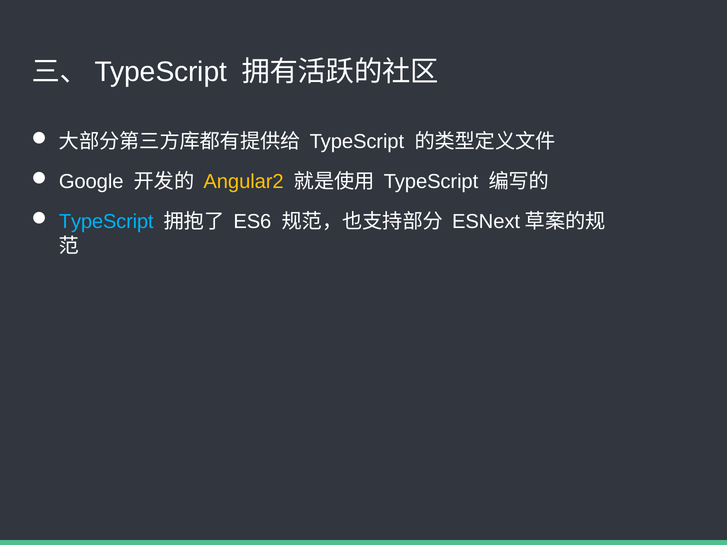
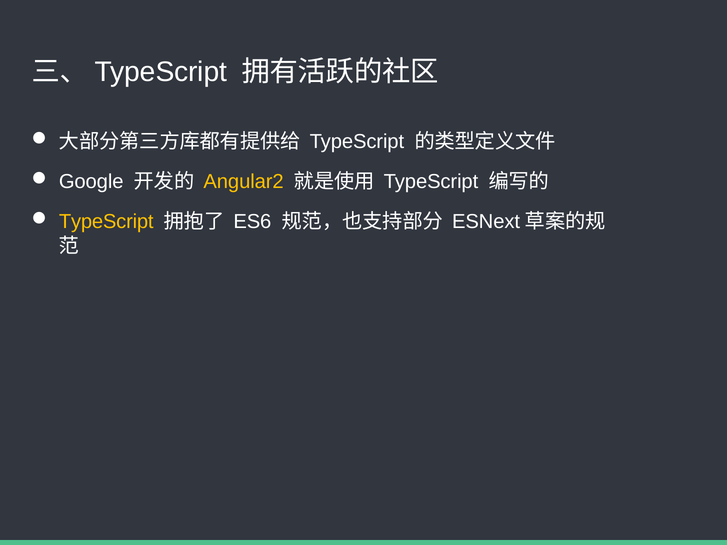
TypeScript colour: light blue -> yellow (106, 222)
